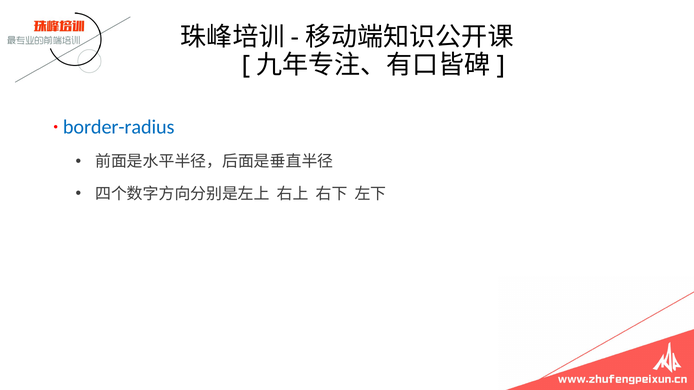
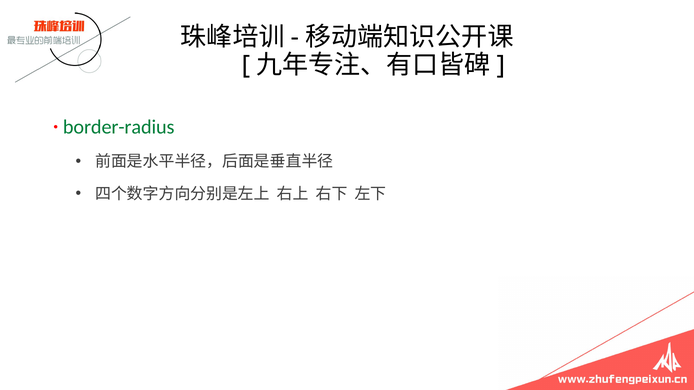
border-radius colour: blue -> green (119, 127)
